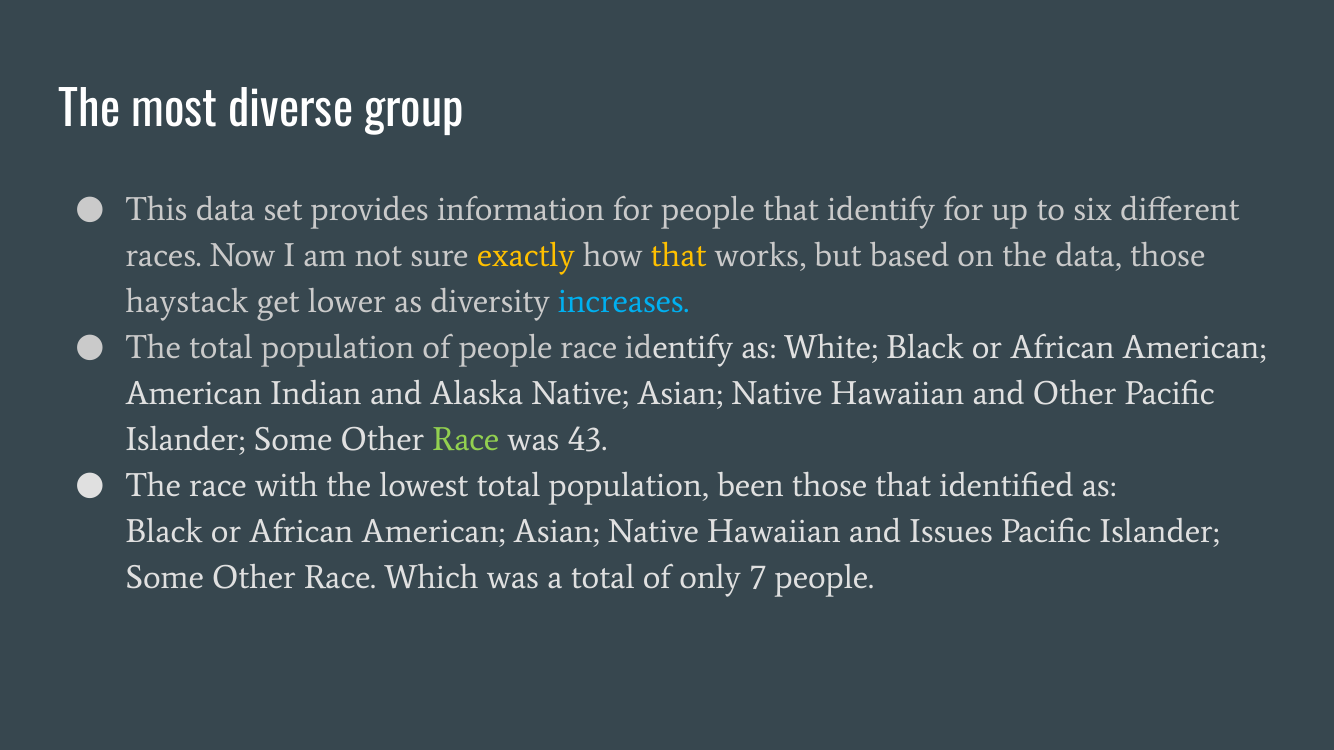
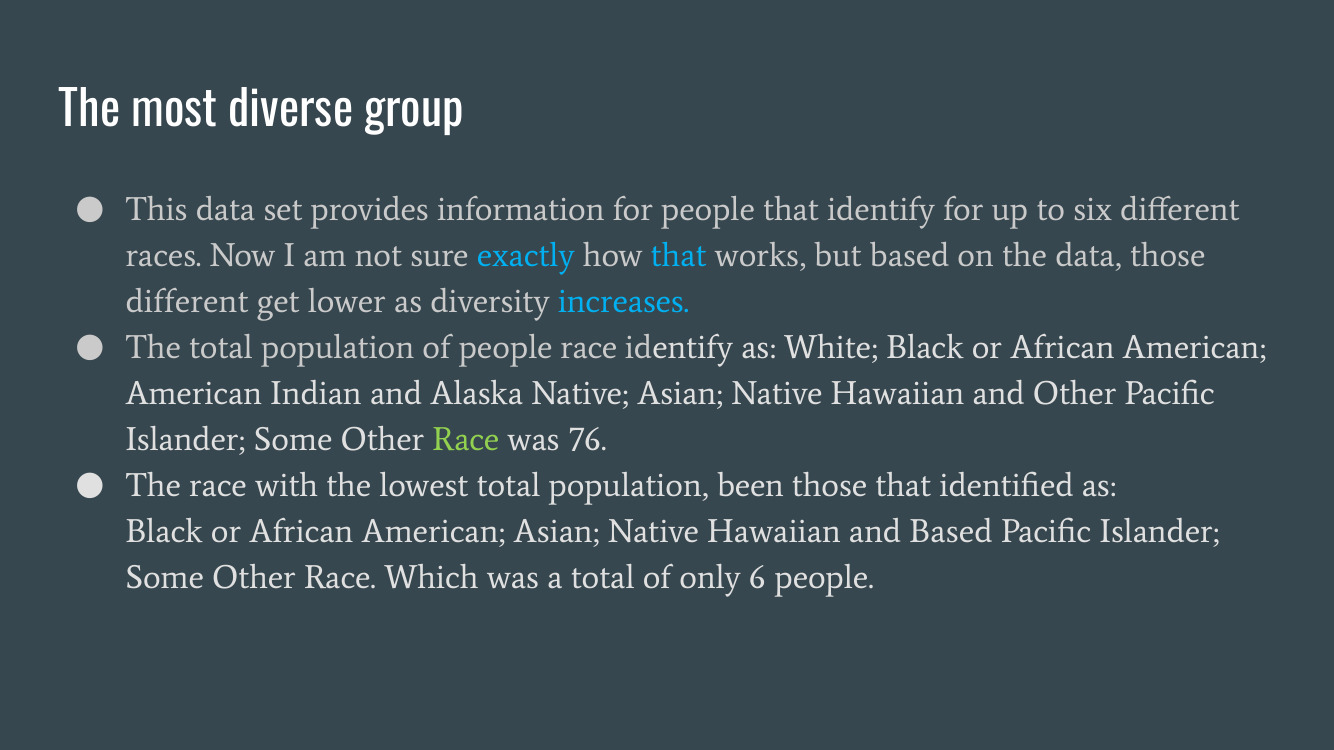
exactly colour: yellow -> light blue (526, 256)
that colour: yellow -> light blue (679, 256)
haystack: haystack -> different (187, 302)
43: 43 -> 76 (587, 440)
and Issues: Issues -> Based (951, 532)
7: 7 -> 6 (757, 578)
